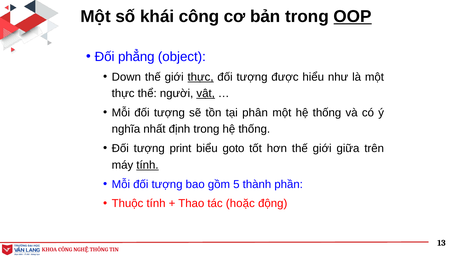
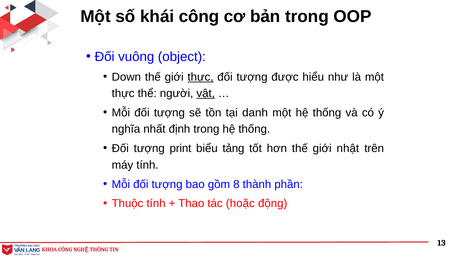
OOP underline: present -> none (353, 17)
phẳng: phẳng -> vuông (136, 57)
phân: phân -> danh (255, 113)
goto: goto -> tảng (233, 148)
giữa: giữa -> nhật (348, 148)
tính underline: present -> none (147, 165)
5: 5 -> 8 (236, 184)
